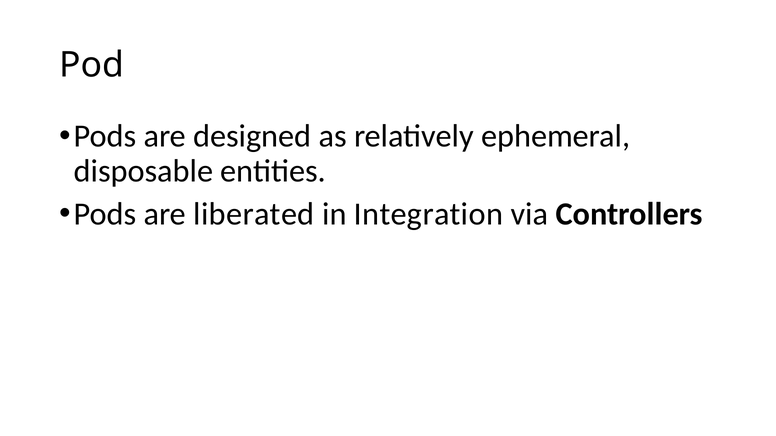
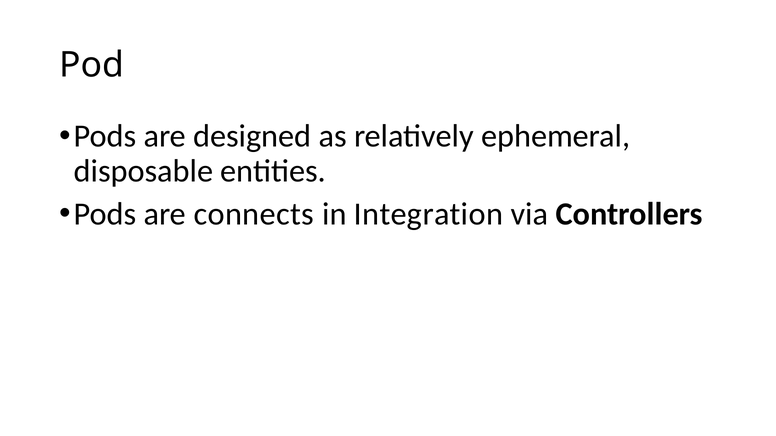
liberated: liberated -> connects (254, 214)
